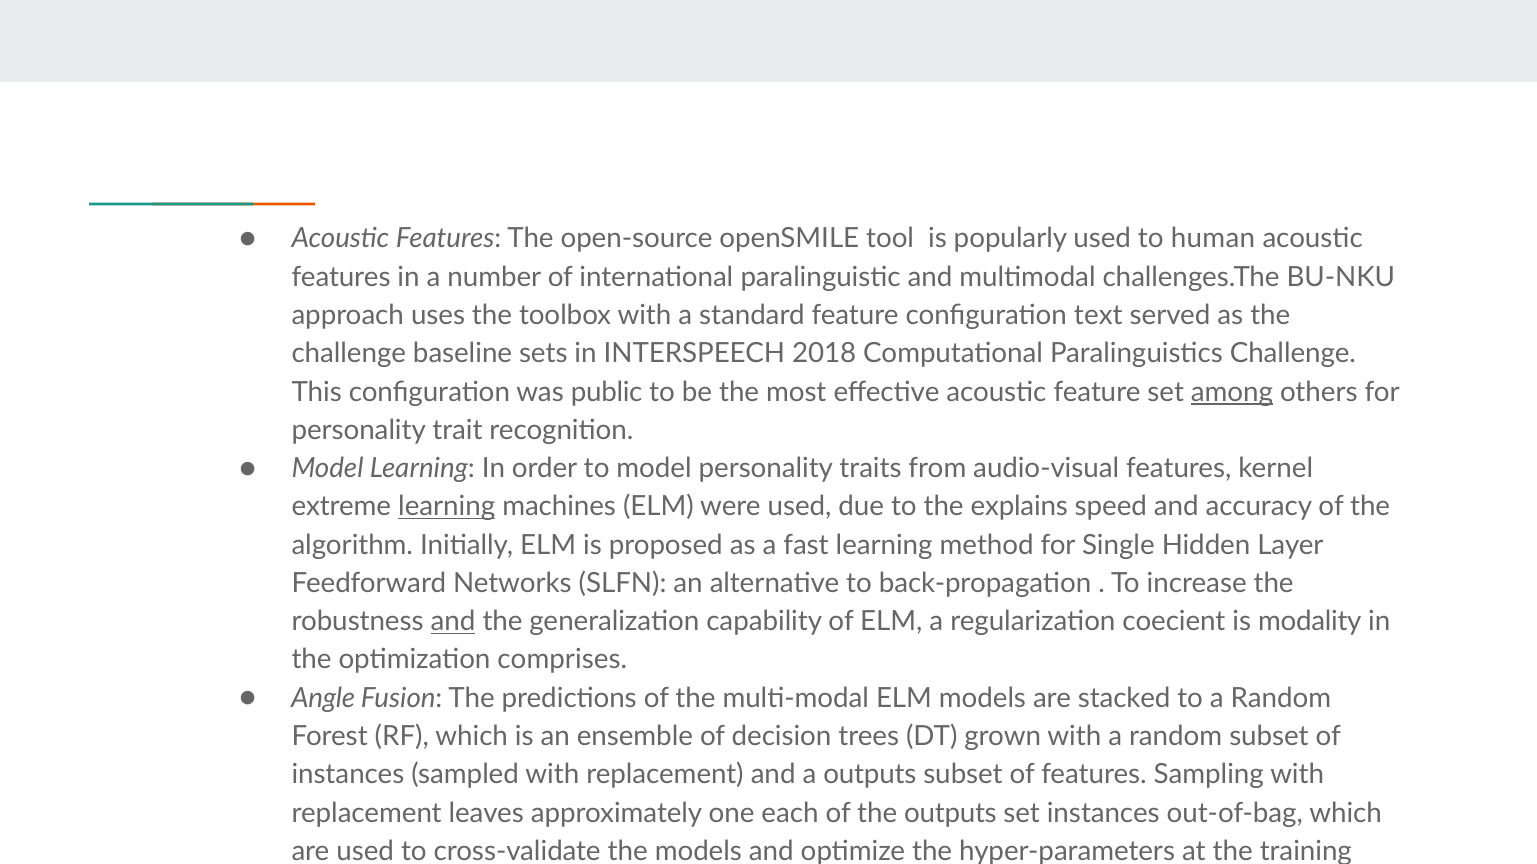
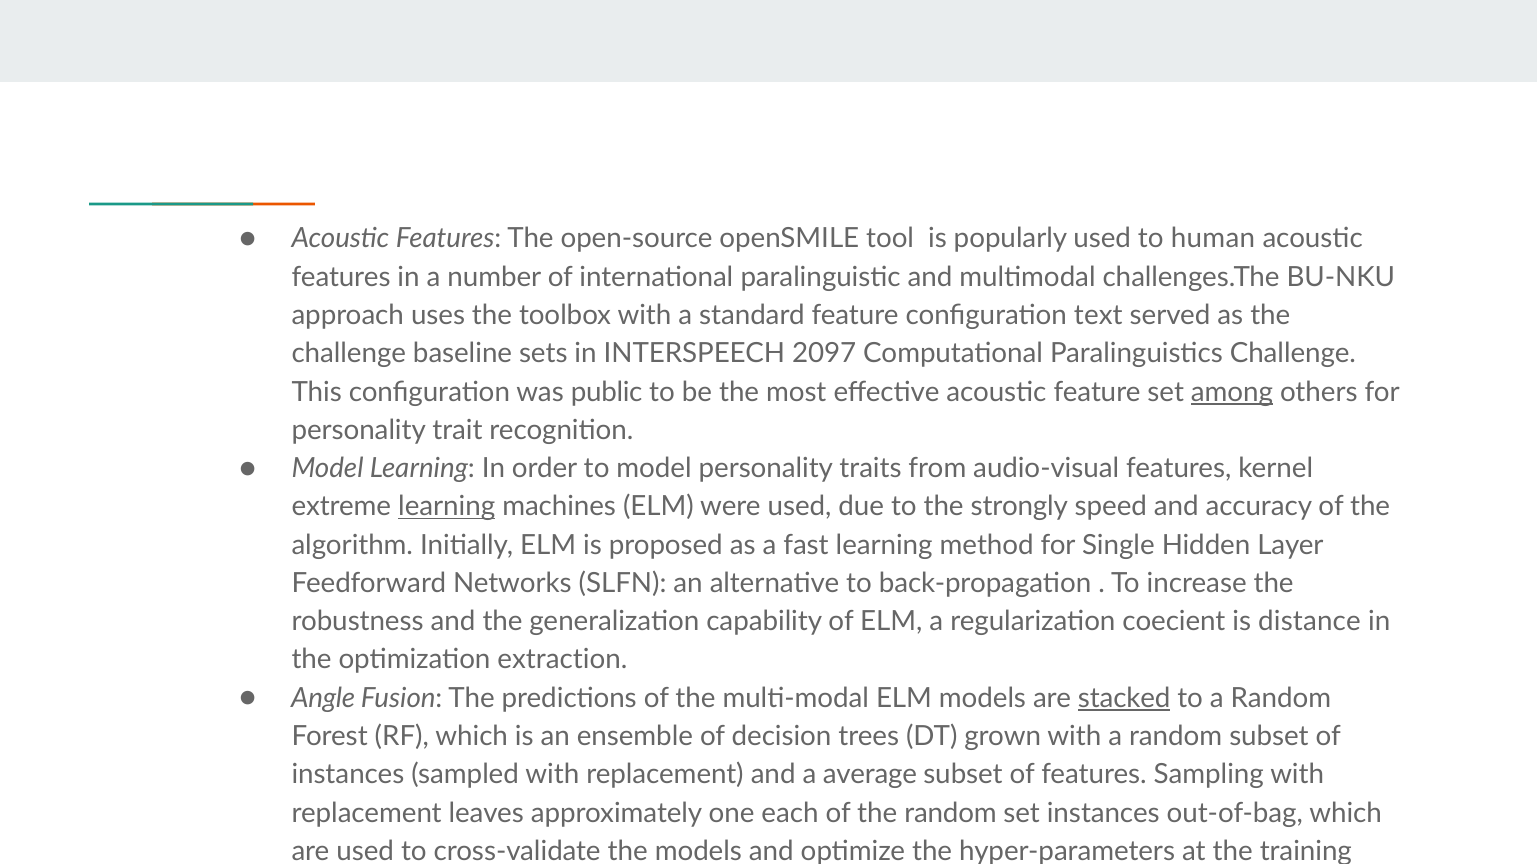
2018: 2018 -> 2097 (824, 354)
explains: explains -> strongly (1019, 507)
and underline: present -> none (453, 622)
modality: modality -> distance (1310, 622)
comprises: comprises -> extraction (562, 660)
stacked underline: none -> present (1124, 699)
a outputs: outputs -> average (870, 775)
the outputs: outputs -> random (950, 813)
